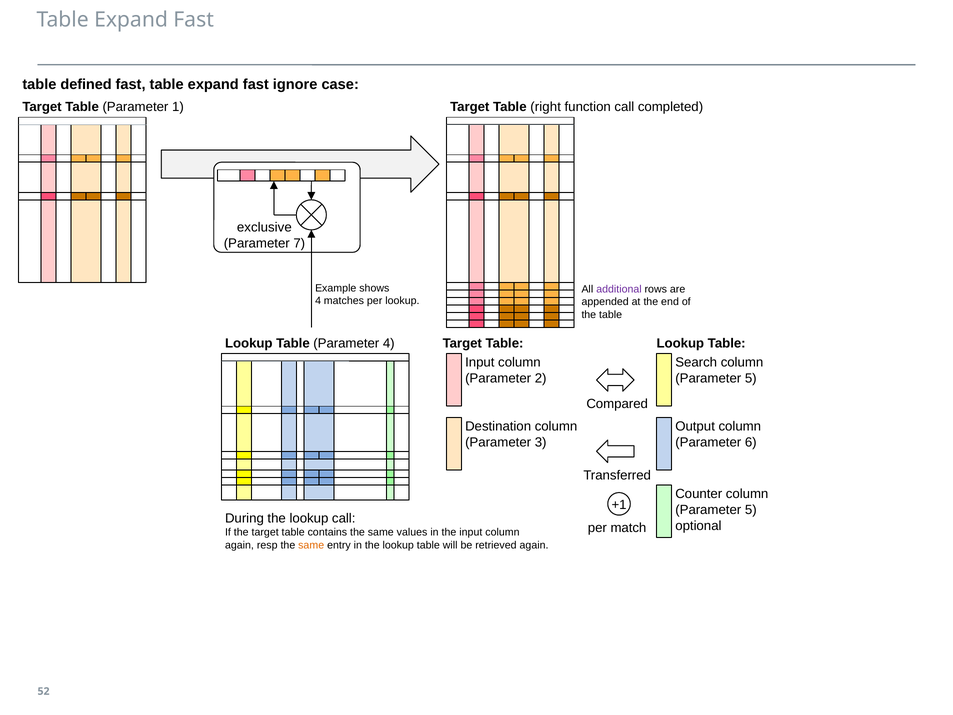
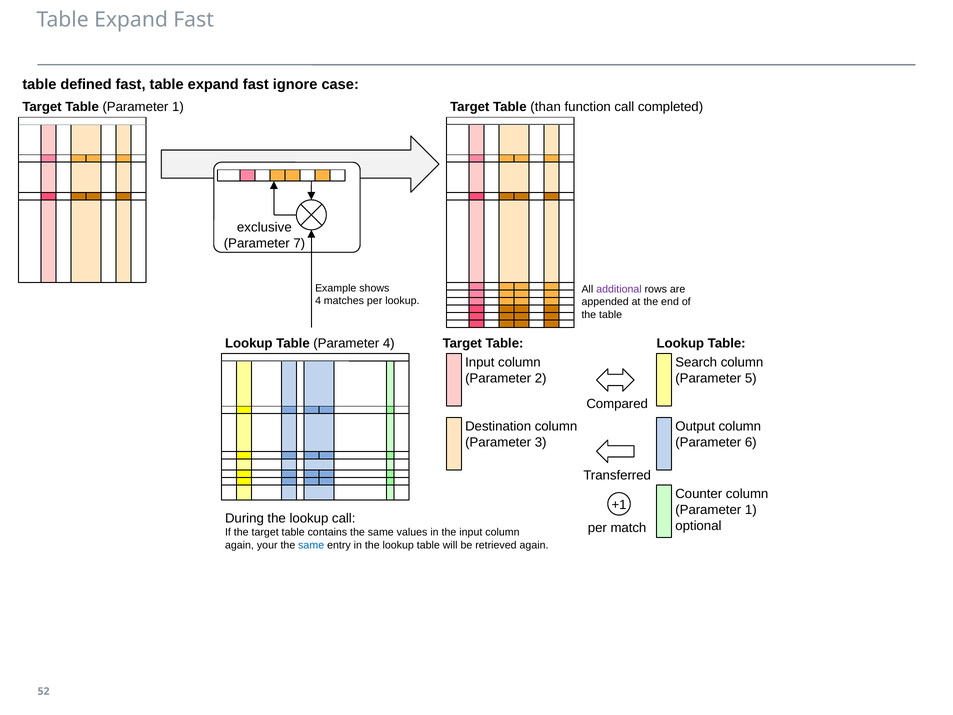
right: right -> than (546, 107)
5: 5 -> 1 (751, 510)
resp: resp -> your (267, 545)
same colour: orange -> blue (311, 545)
